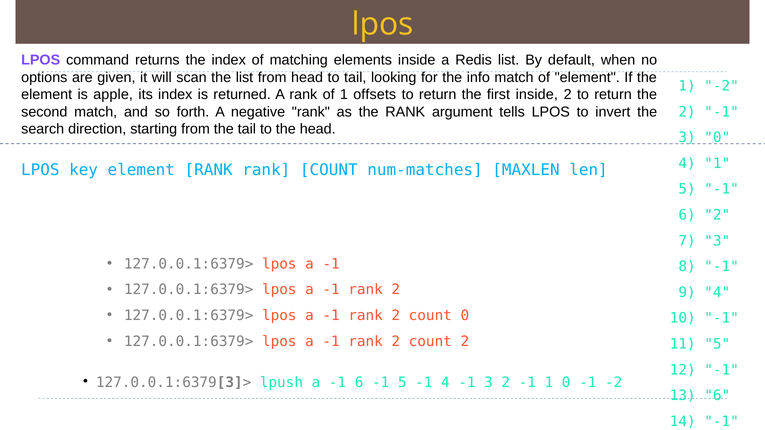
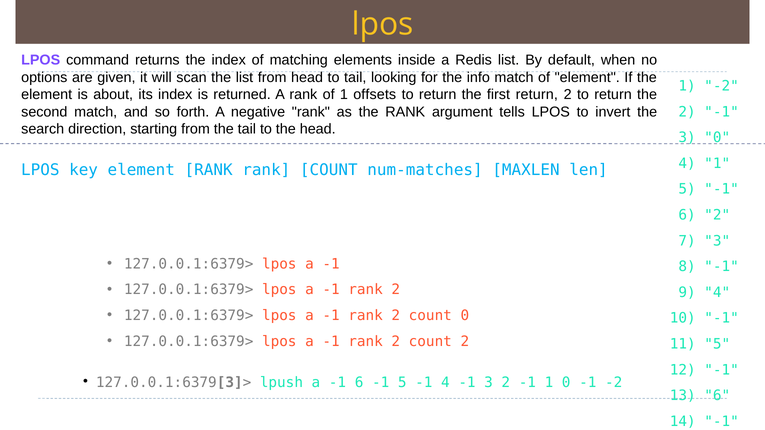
apple: apple -> about (113, 95)
first inside: inside -> return (537, 95)
